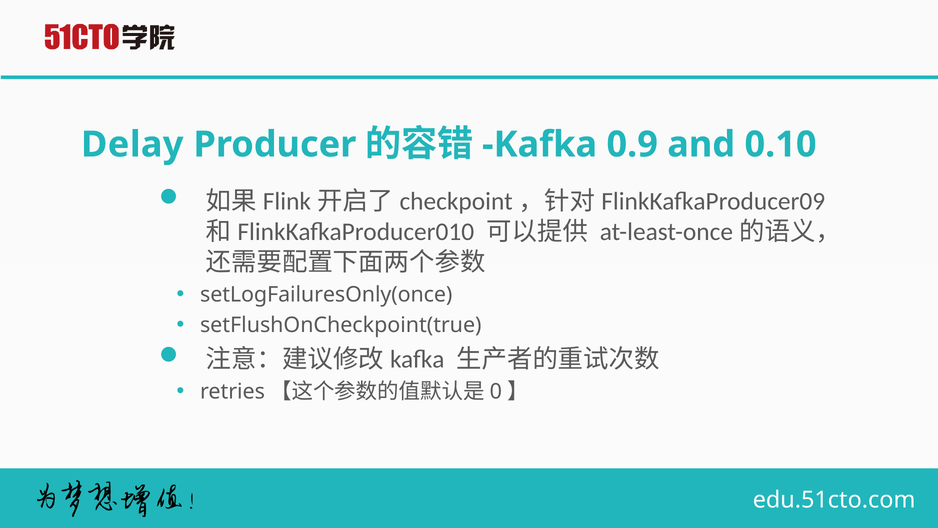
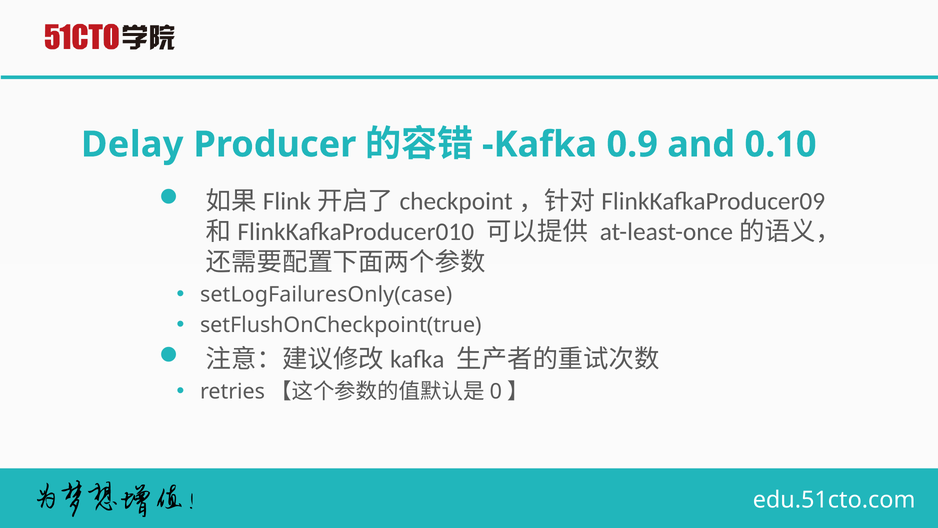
setLogFailuresOnly(once: setLogFailuresOnly(once -> setLogFailuresOnly(case (326, 295)
